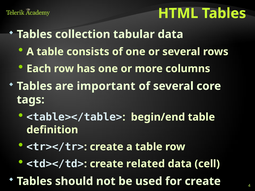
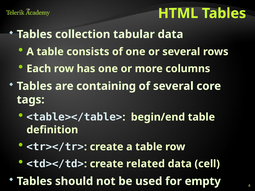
important: important -> containing (106, 86)
for create: create -> empty (203, 181)
